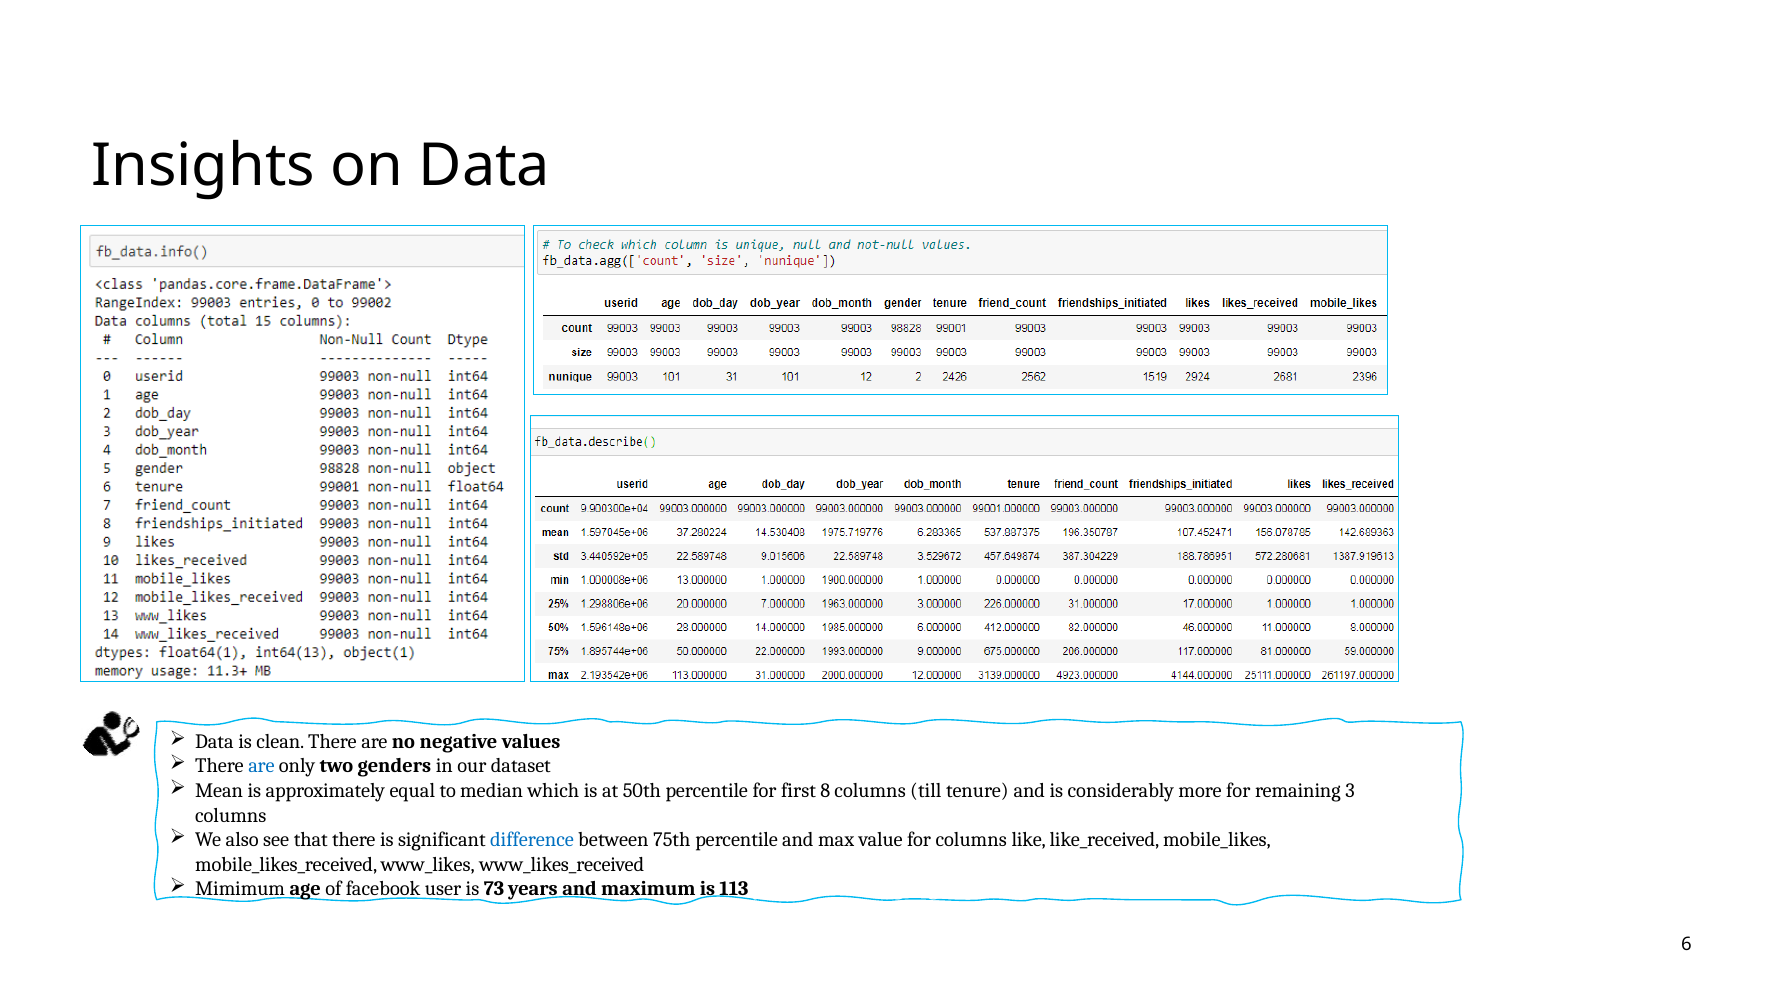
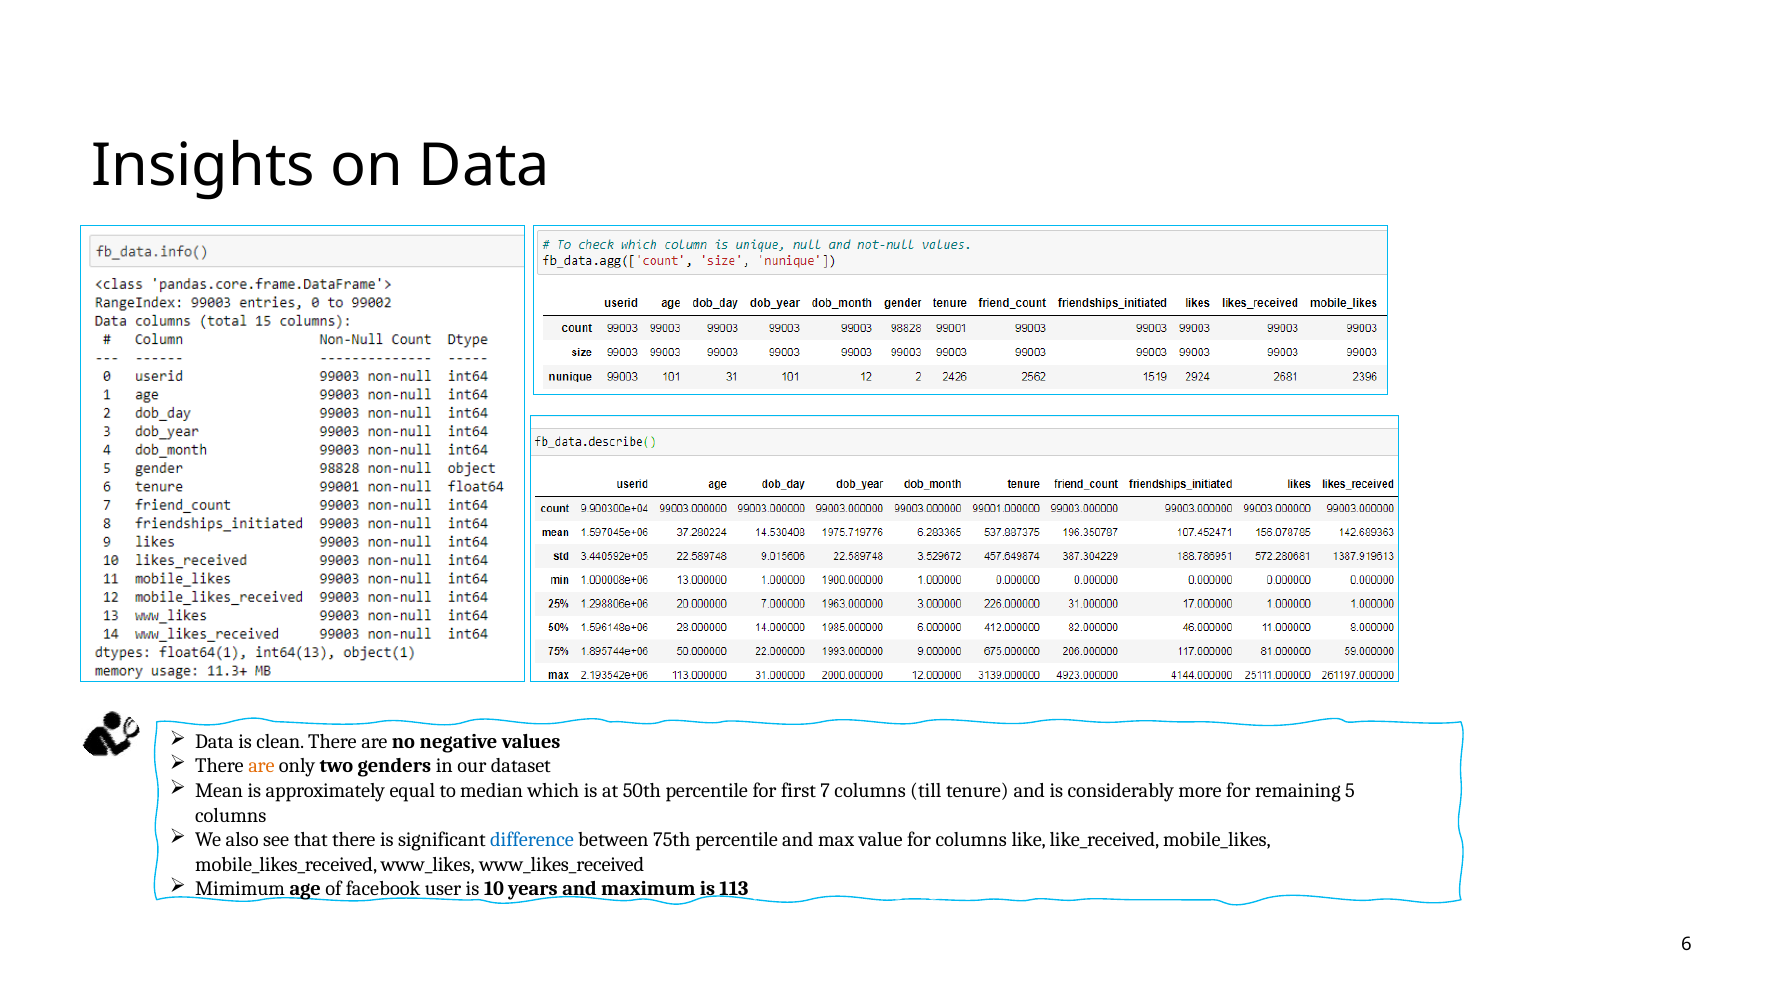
are colour: blue -> orange (261, 766)
8: 8 -> 7 (825, 791)
3: 3 -> 5 (1350, 791)
73: 73 -> 10 (494, 889)
